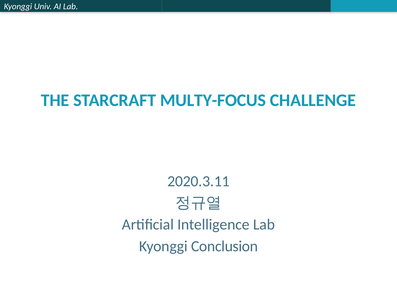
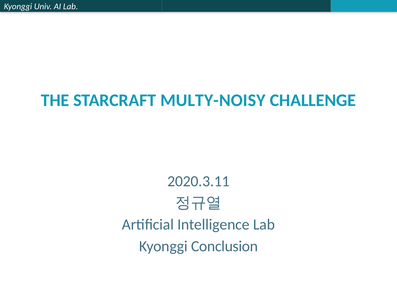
MULTY-FOCUS: MULTY-FOCUS -> MULTY-NOISY (213, 100)
